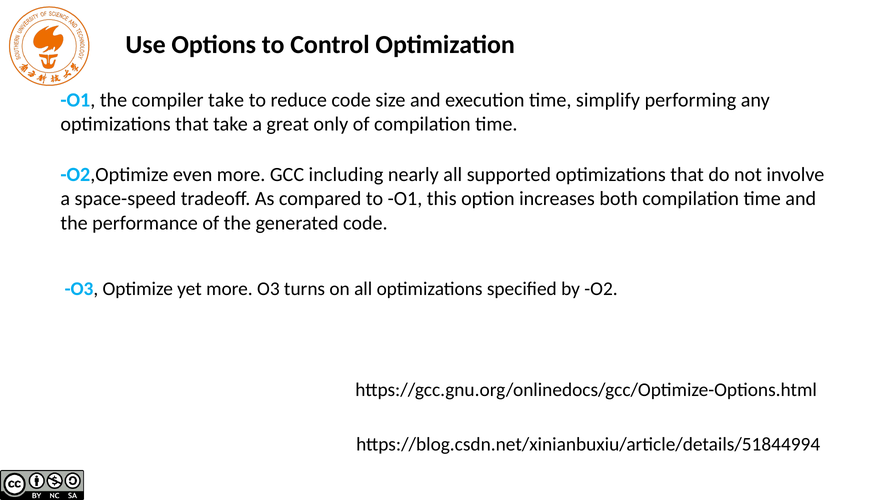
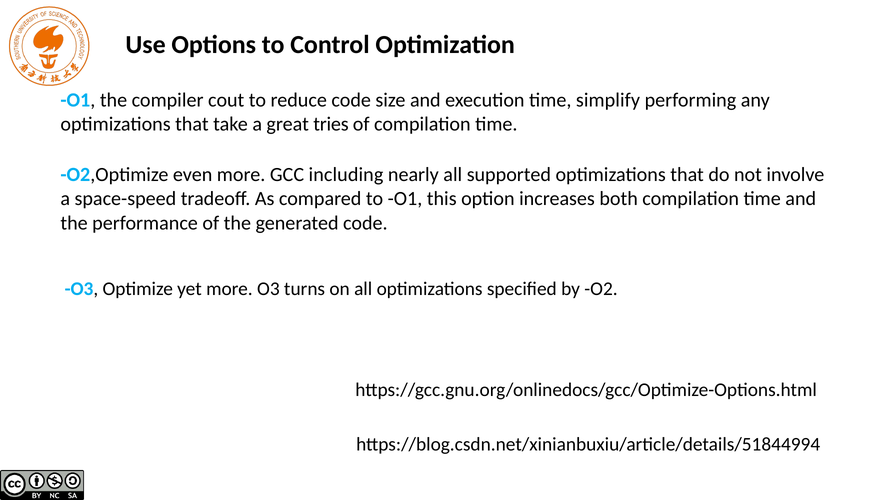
compiler take: take -> cout (226, 100)
only: only -> tries (331, 124)
